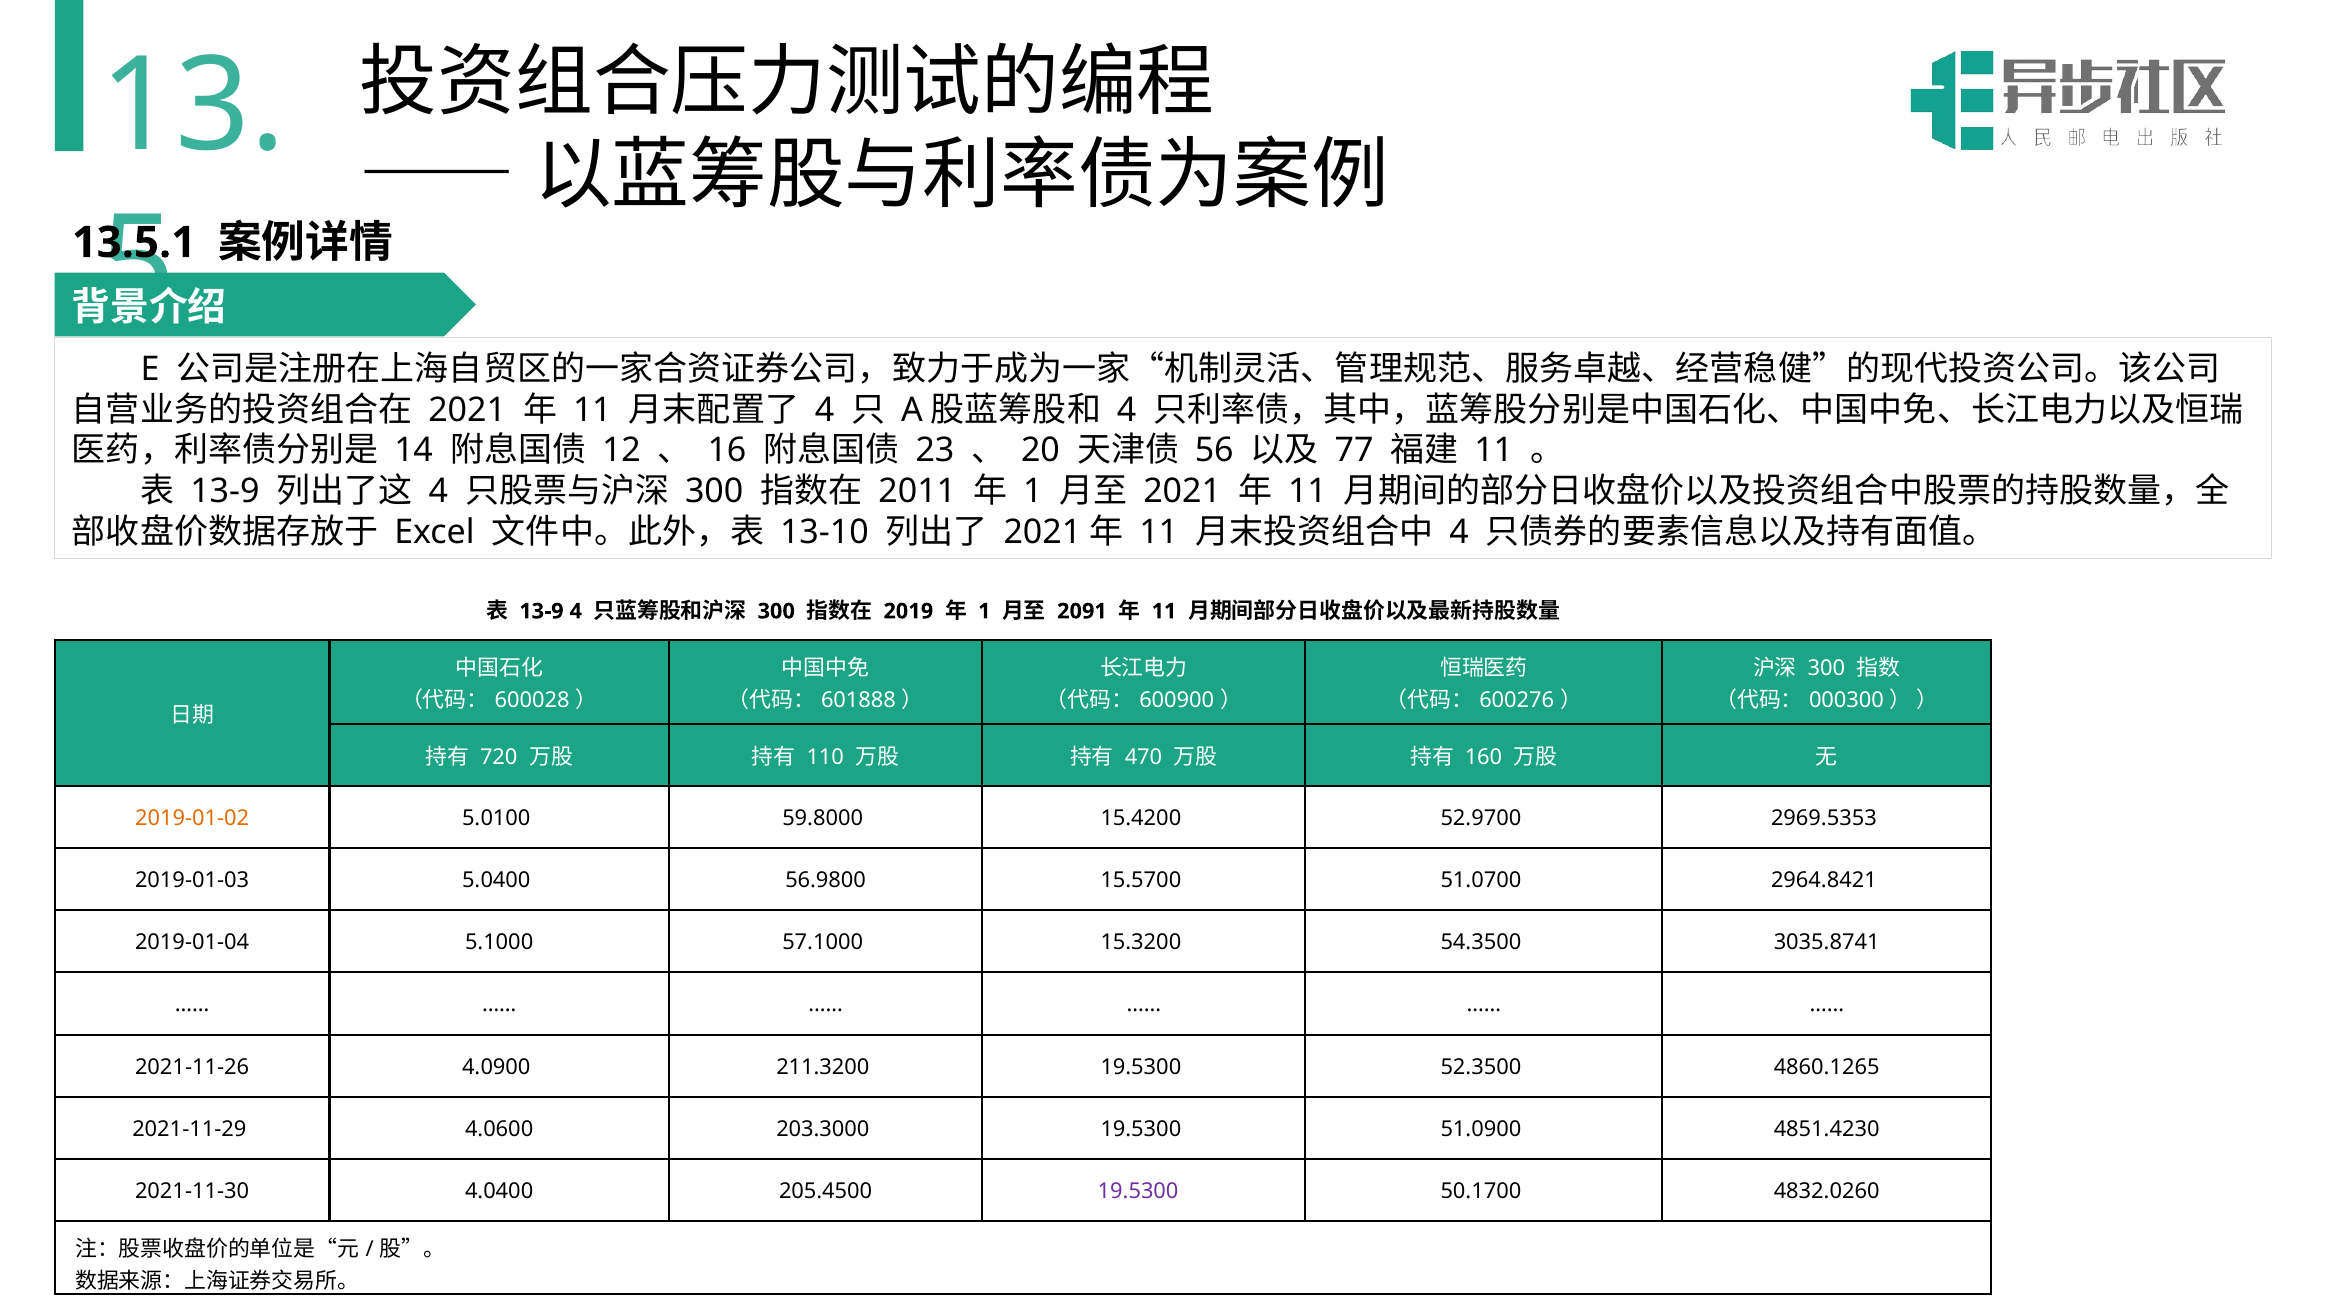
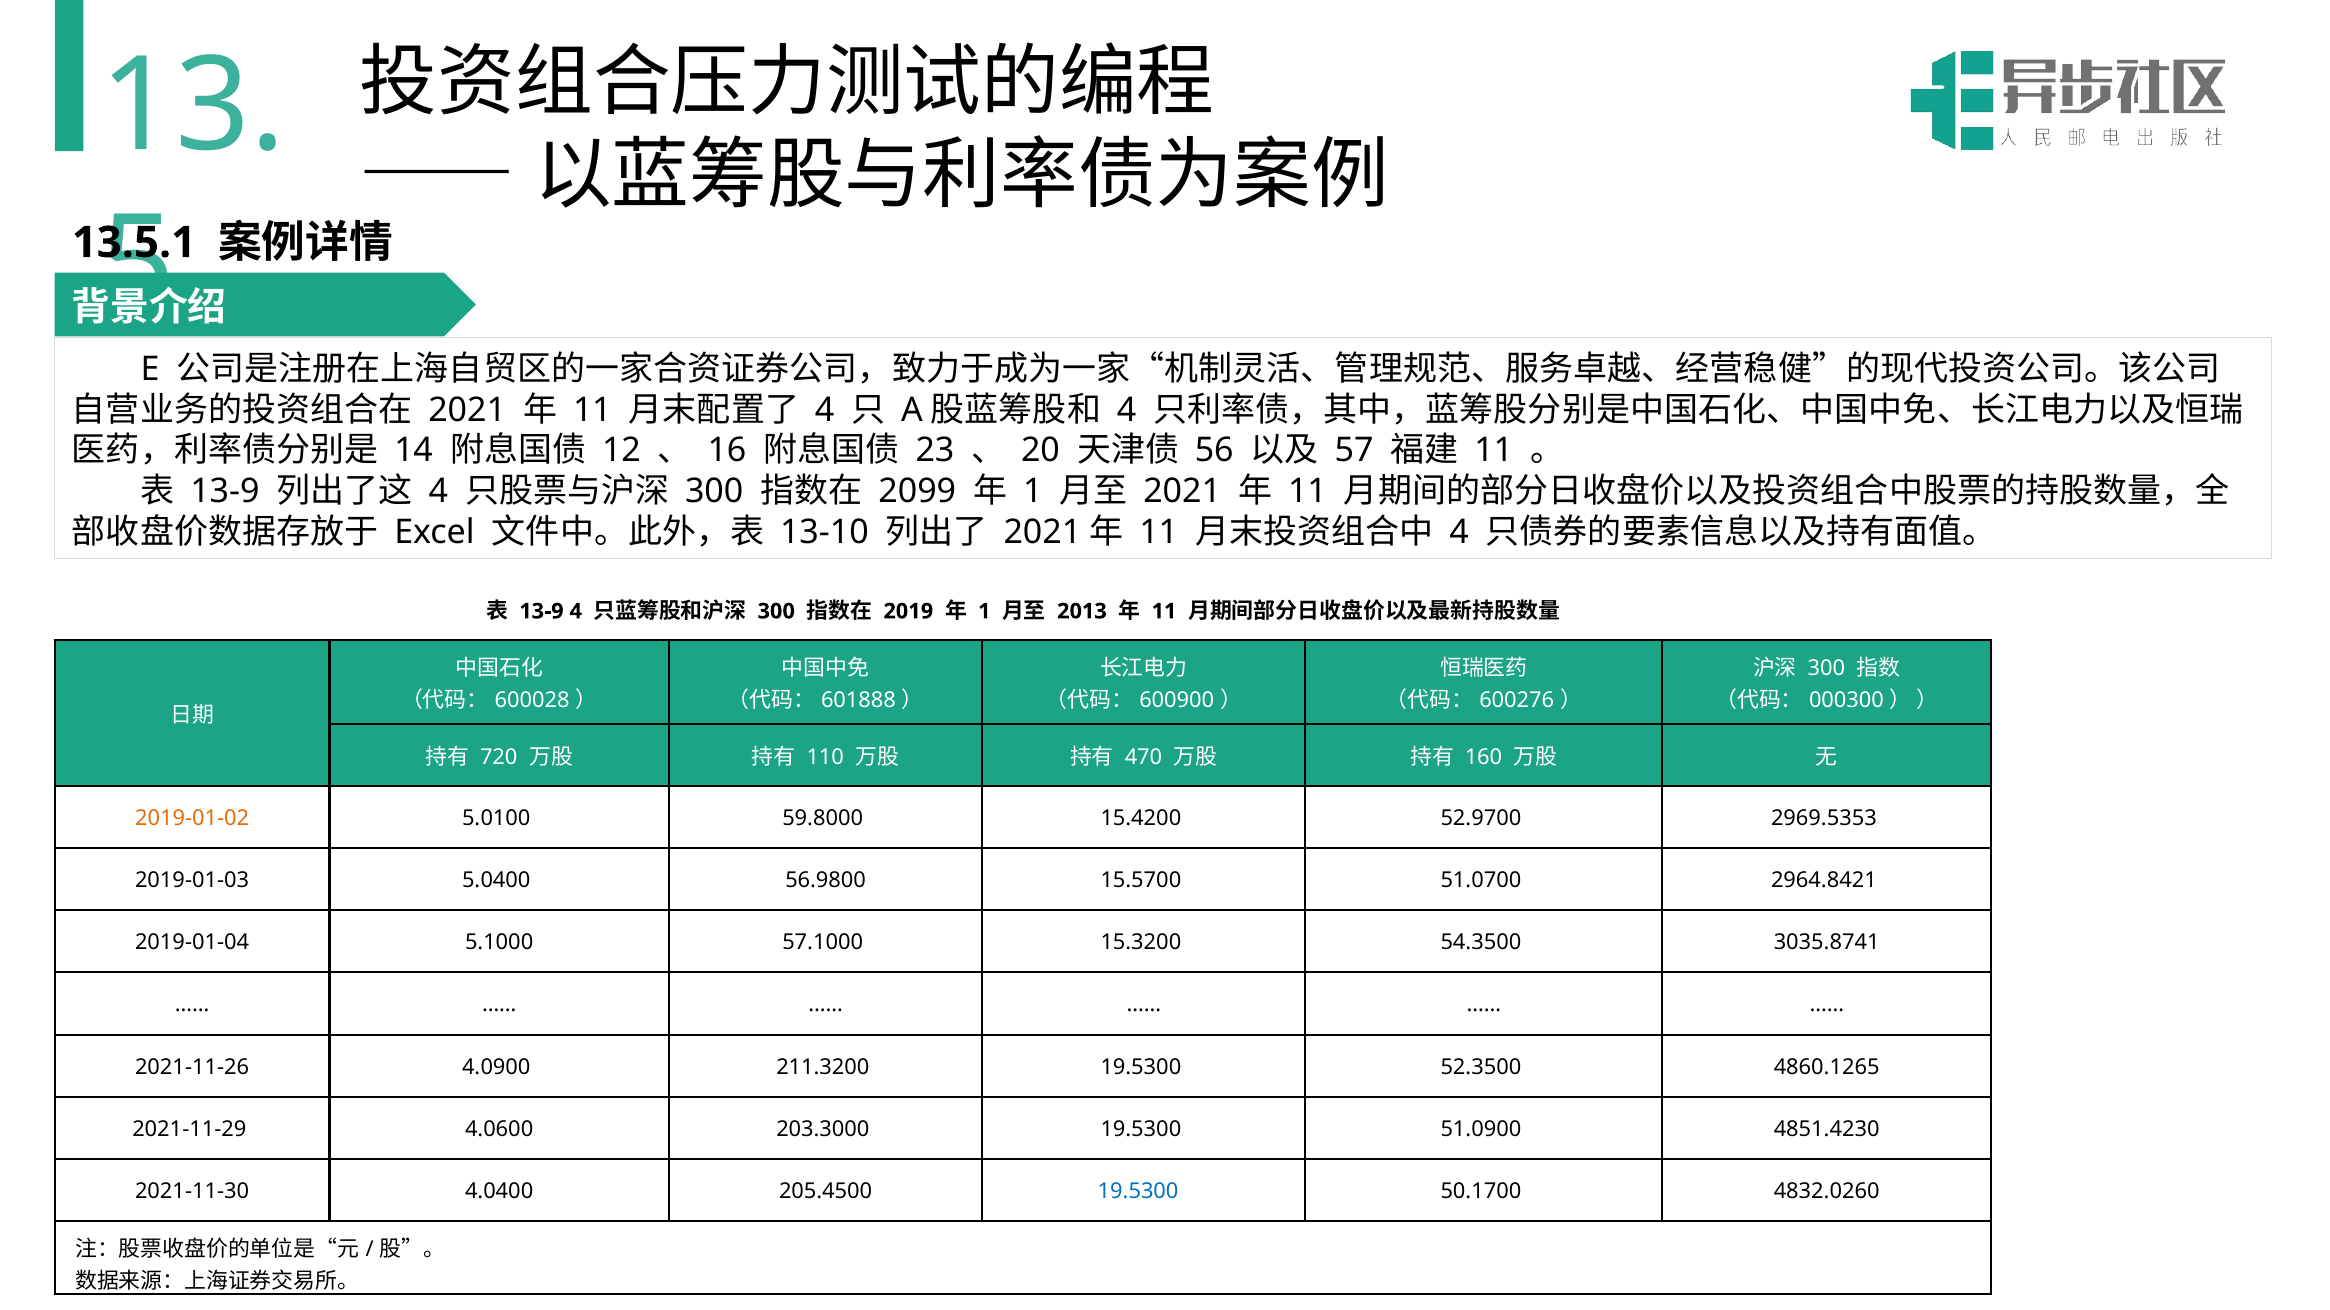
77: 77 -> 57 (1354, 451)
2011: 2011 -> 2099 (917, 492)
2091: 2091 -> 2013 (1082, 612)
19.5300 colour: purple -> blue (1138, 1192)
